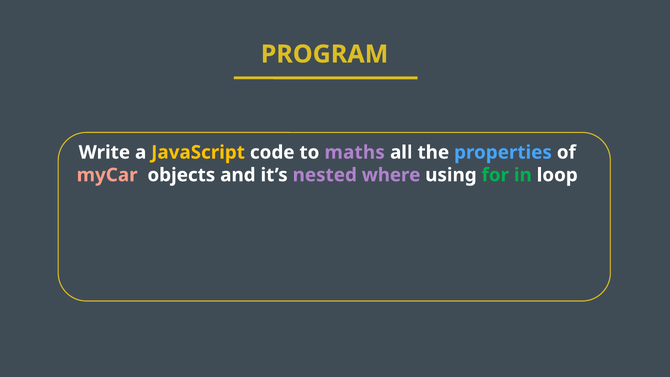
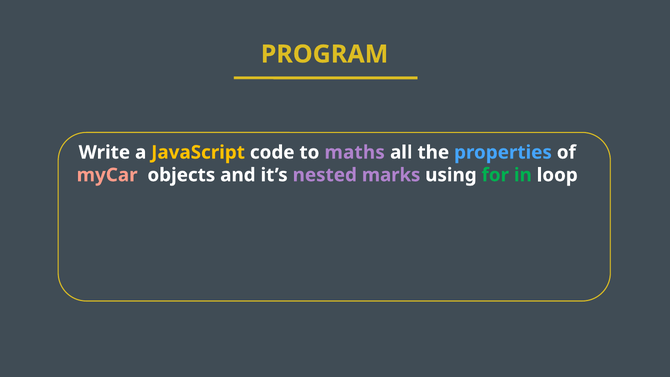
where: where -> marks (391, 175)
